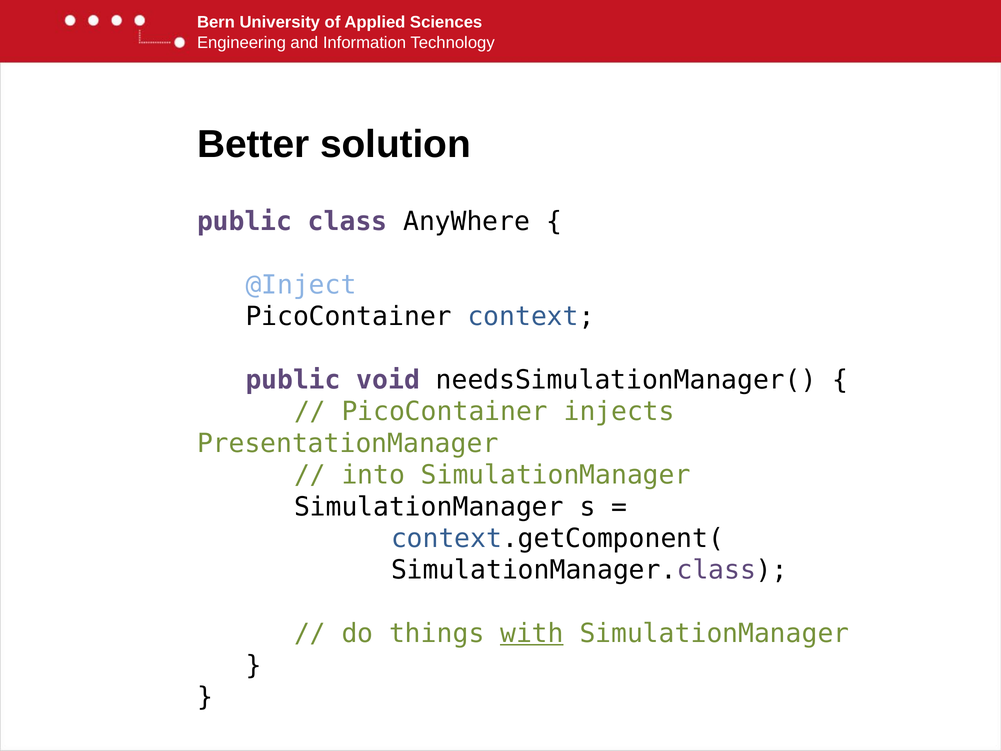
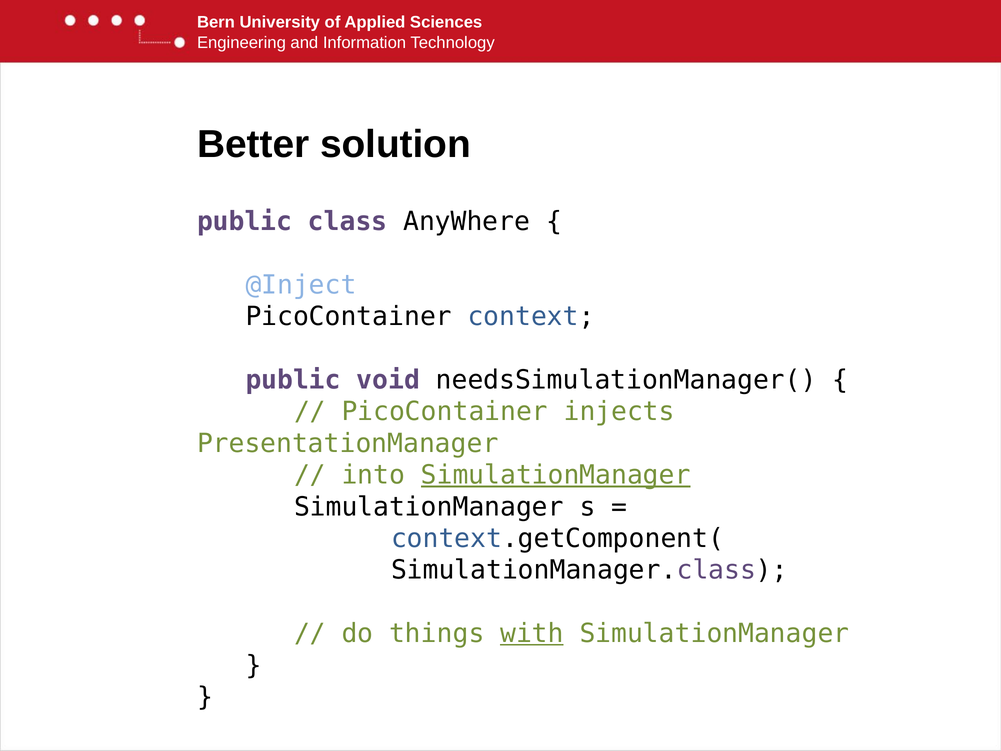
SimulationManager underline: none -> present (556, 475)
